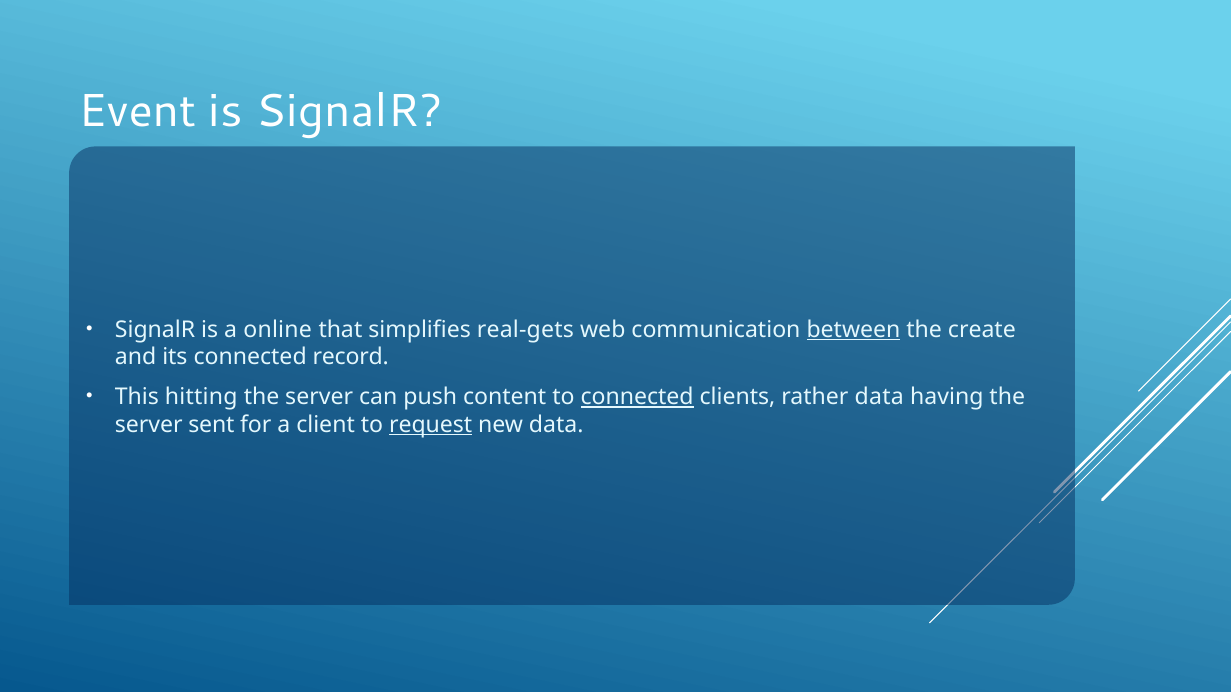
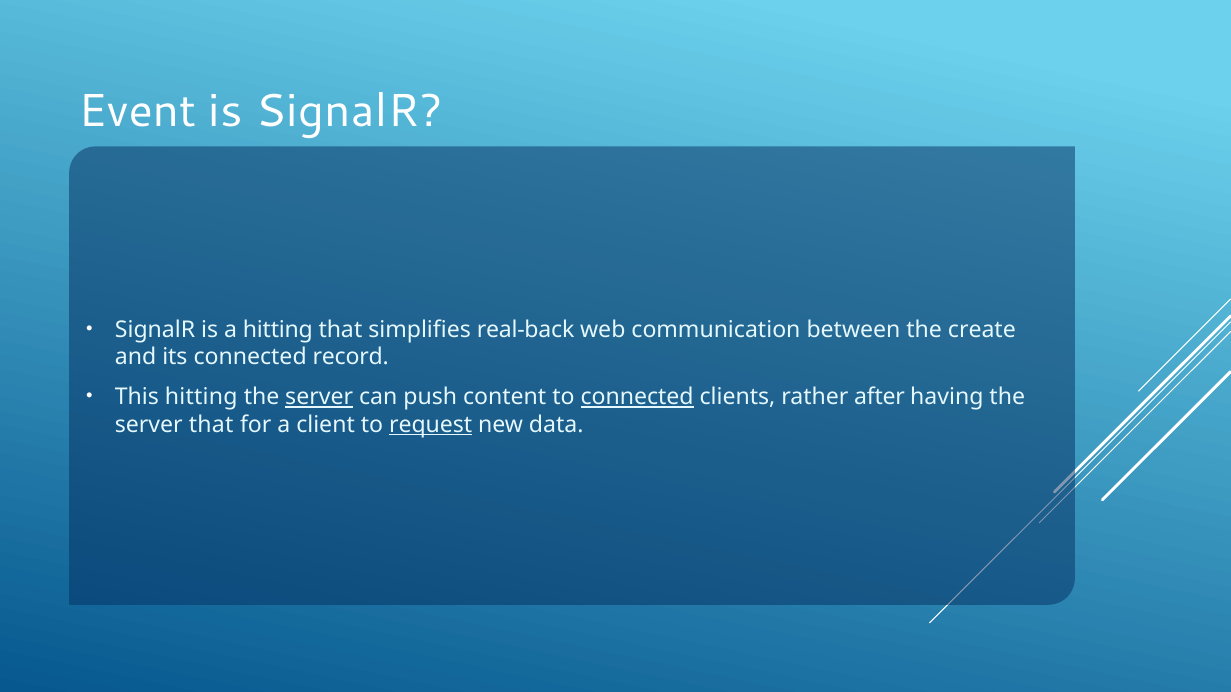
a online: online -> hitting (278, 330)
real-gets: real-gets -> real-back (526, 330)
between underline: present -> none (853, 330)
server underline: none -> present (319, 397)
rather data: data -> after (880, 397)
server sent: sent -> that (211, 425)
